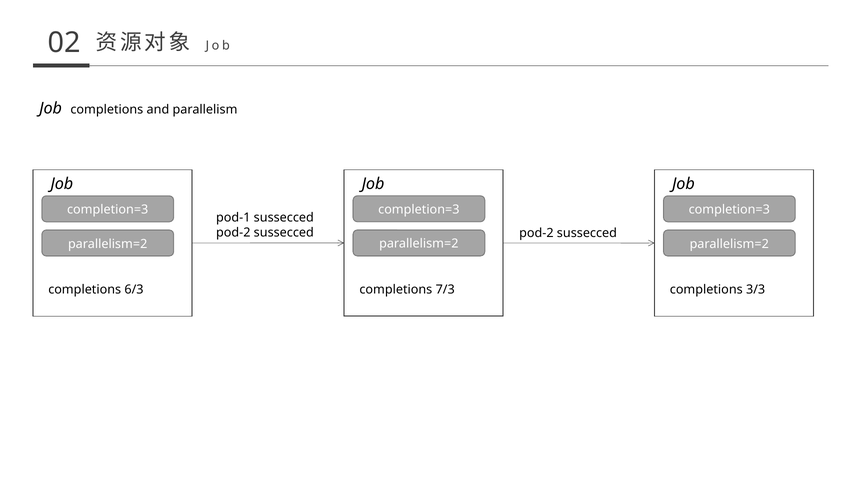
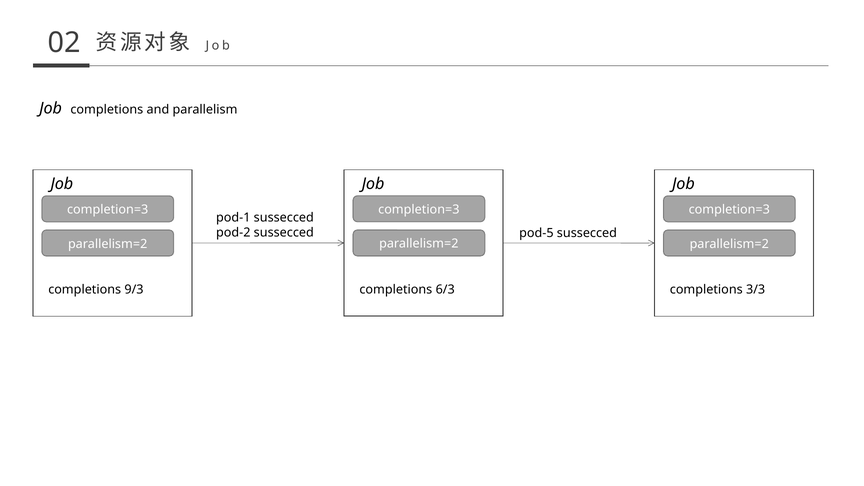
pod-2 sussecced pod-2: pod-2 -> pod-5 (536, 233)
7/3: 7/3 -> 6/3 (445, 290)
6/3: 6/3 -> 9/3 (134, 290)
